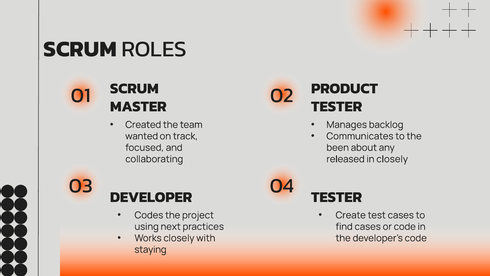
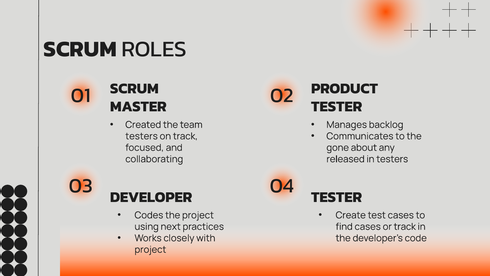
wanted: wanted -> testers (142, 136)
been: been -> gone (338, 147)
in closely: closely -> testers (392, 159)
or code: code -> track (405, 226)
staying: staying -> project (150, 249)
